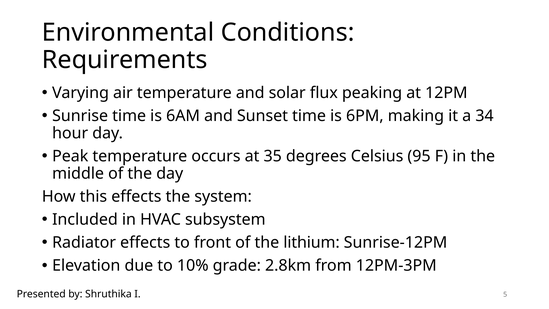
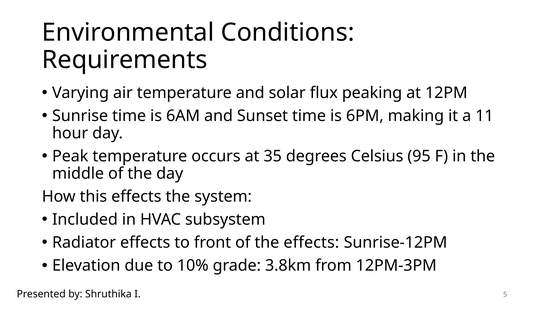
34: 34 -> 11 (484, 116)
the lithium: lithium -> effects (311, 243)
2.8km: 2.8km -> 3.8km (288, 266)
